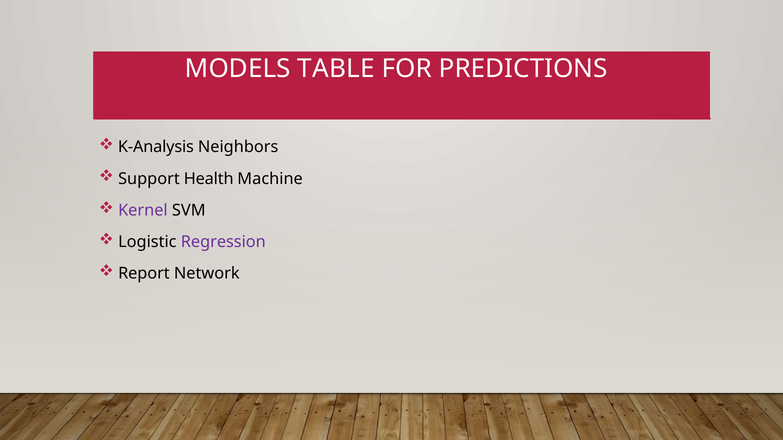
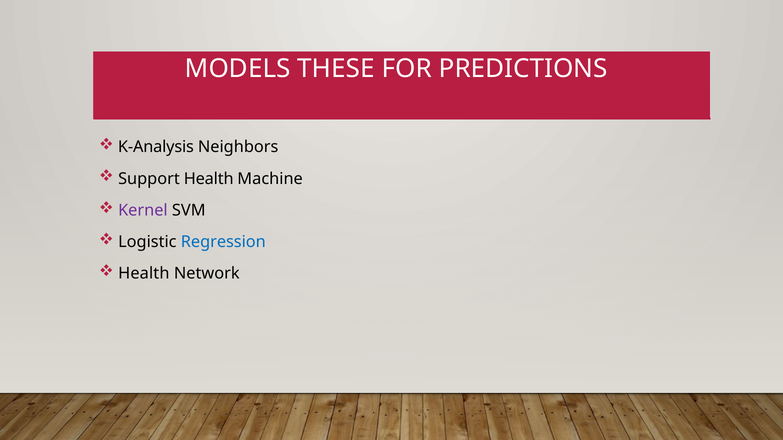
TABLE: TABLE -> THESE (336, 69)
Regression colour: purple -> blue (223, 242)
Report: Report -> Health (144, 274)
